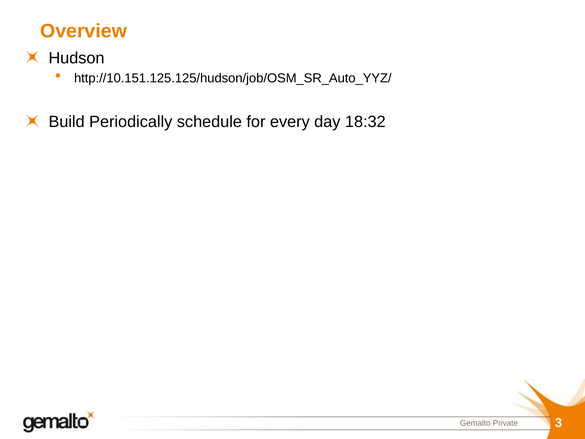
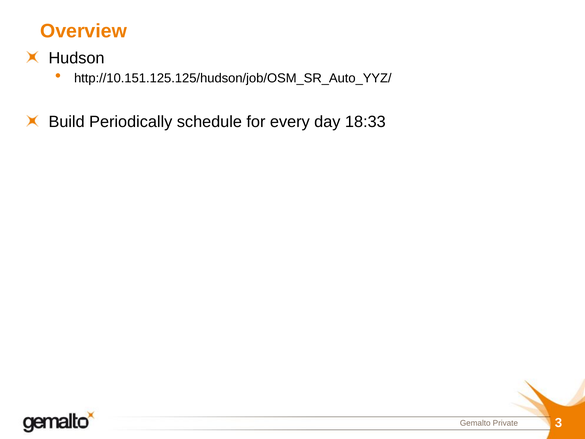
18:32: 18:32 -> 18:33 (365, 122)
